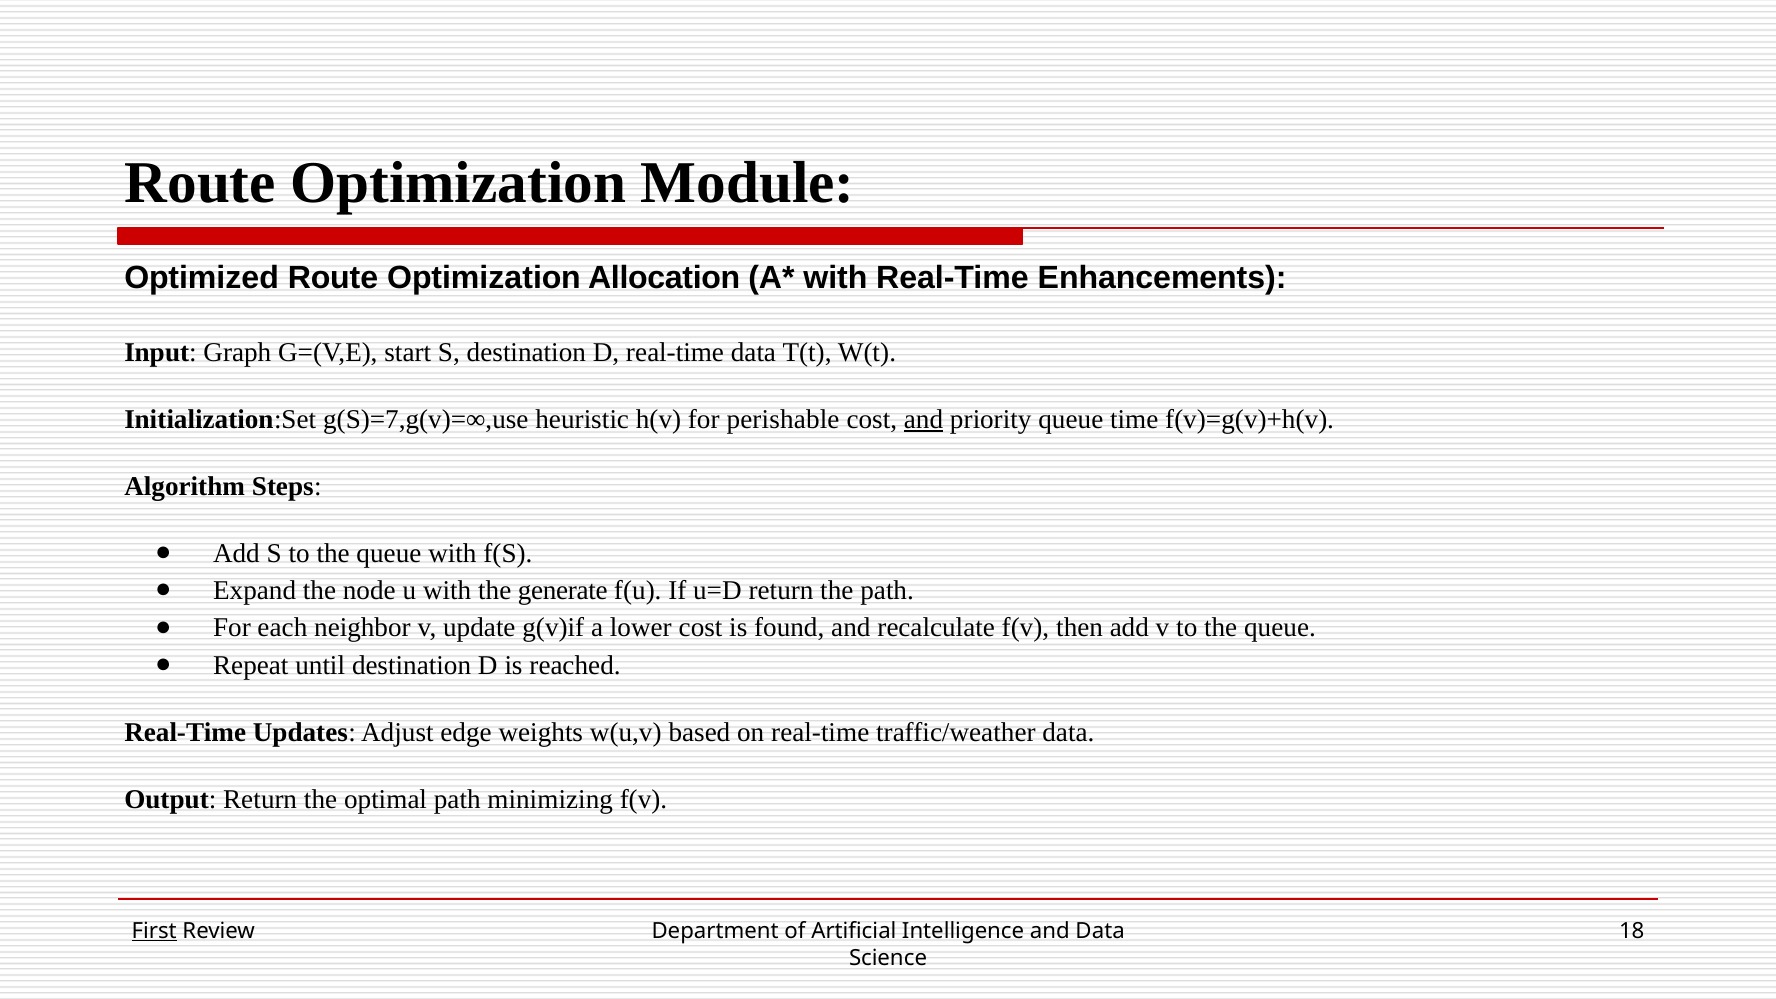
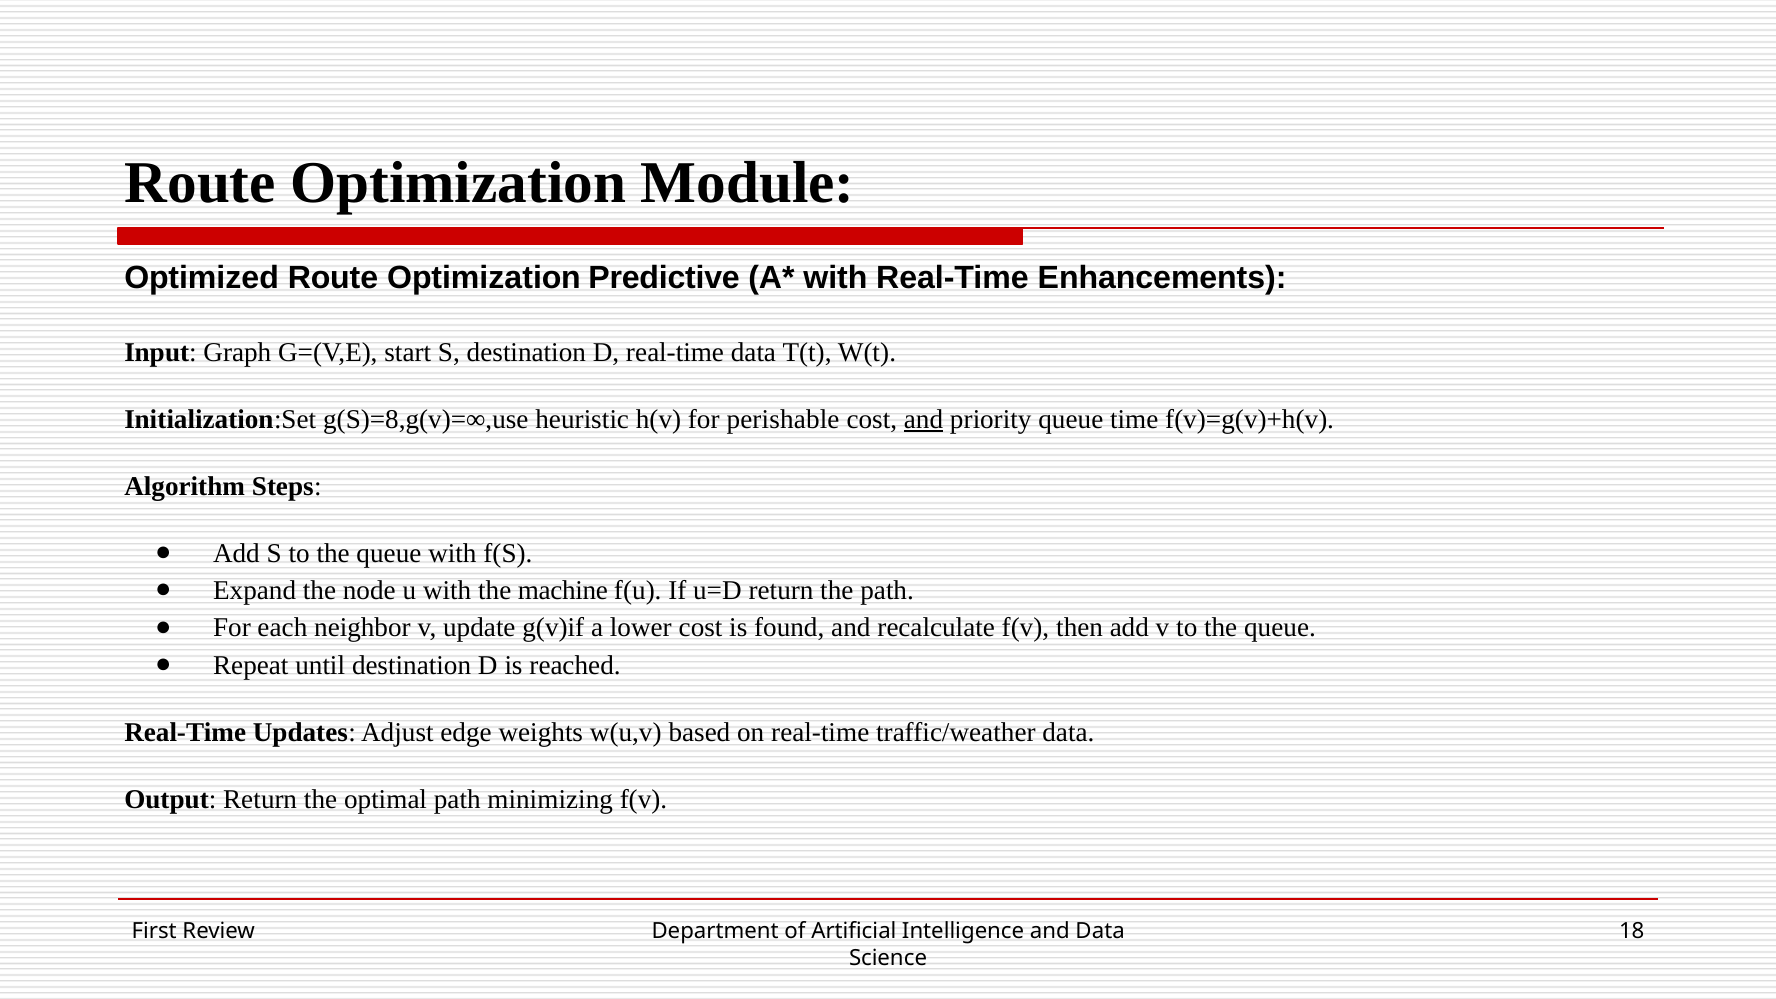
Allocation: Allocation -> Predictive (664, 278)
g(S)=7,g(v)=∞,use: g(S)=7,g(v)=∞,use -> g(S)=8,g(v)=∞,use (426, 419)
generate: generate -> machine (563, 591)
First underline: present -> none (154, 931)
